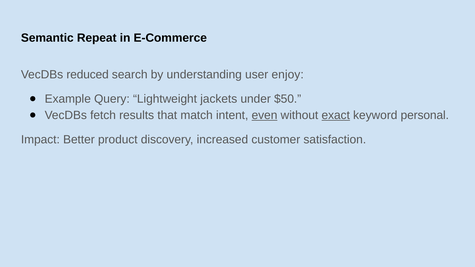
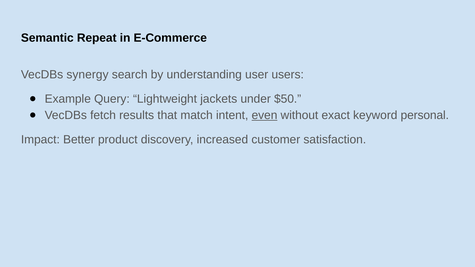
reduced: reduced -> synergy (87, 75)
enjoy: enjoy -> users (288, 75)
exact underline: present -> none (336, 115)
